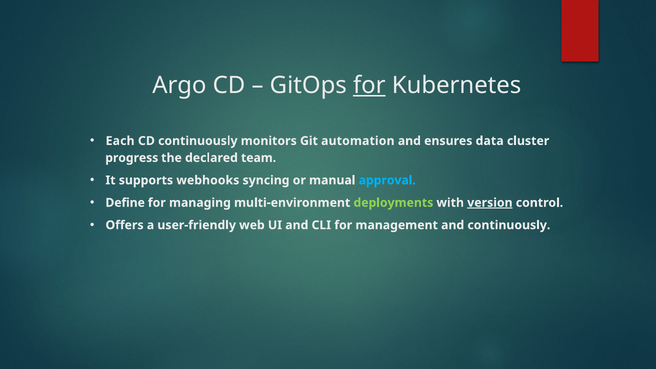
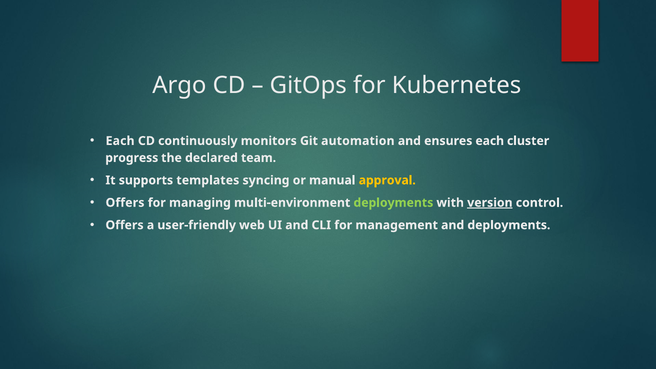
for underline: present -> none (369, 85)
ensures data: data -> each (490, 141)
webhooks: webhooks -> templates (208, 180)
approval colour: light blue -> yellow (387, 180)
Define: Define -> Offers (125, 203)
and continuously: continuously -> deployments (509, 225)
